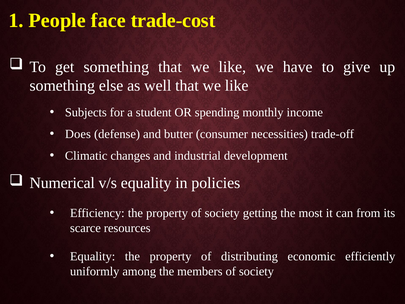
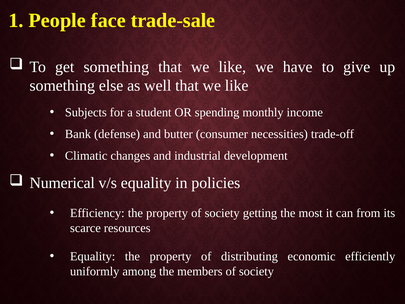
trade-cost: trade-cost -> trade-sale (173, 21)
Does: Does -> Bank (78, 134)
